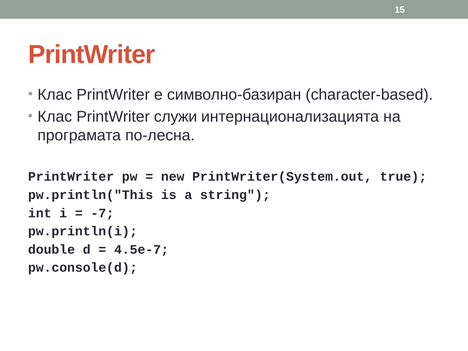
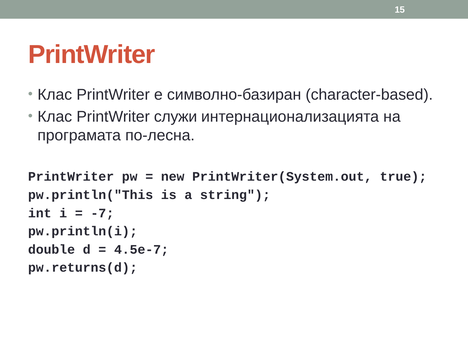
pw.console(d: pw.console(d -> pw.returns(d (83, 268)
